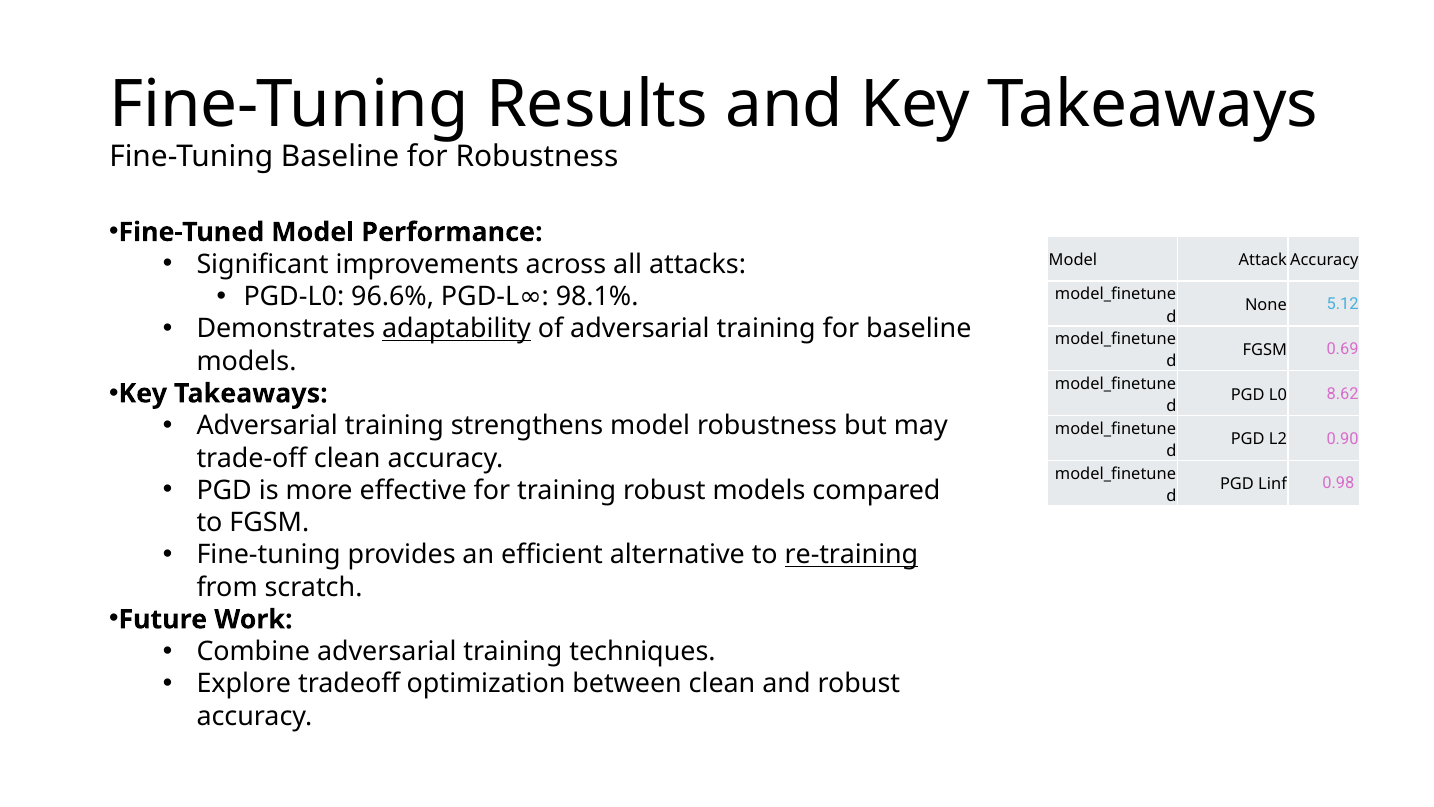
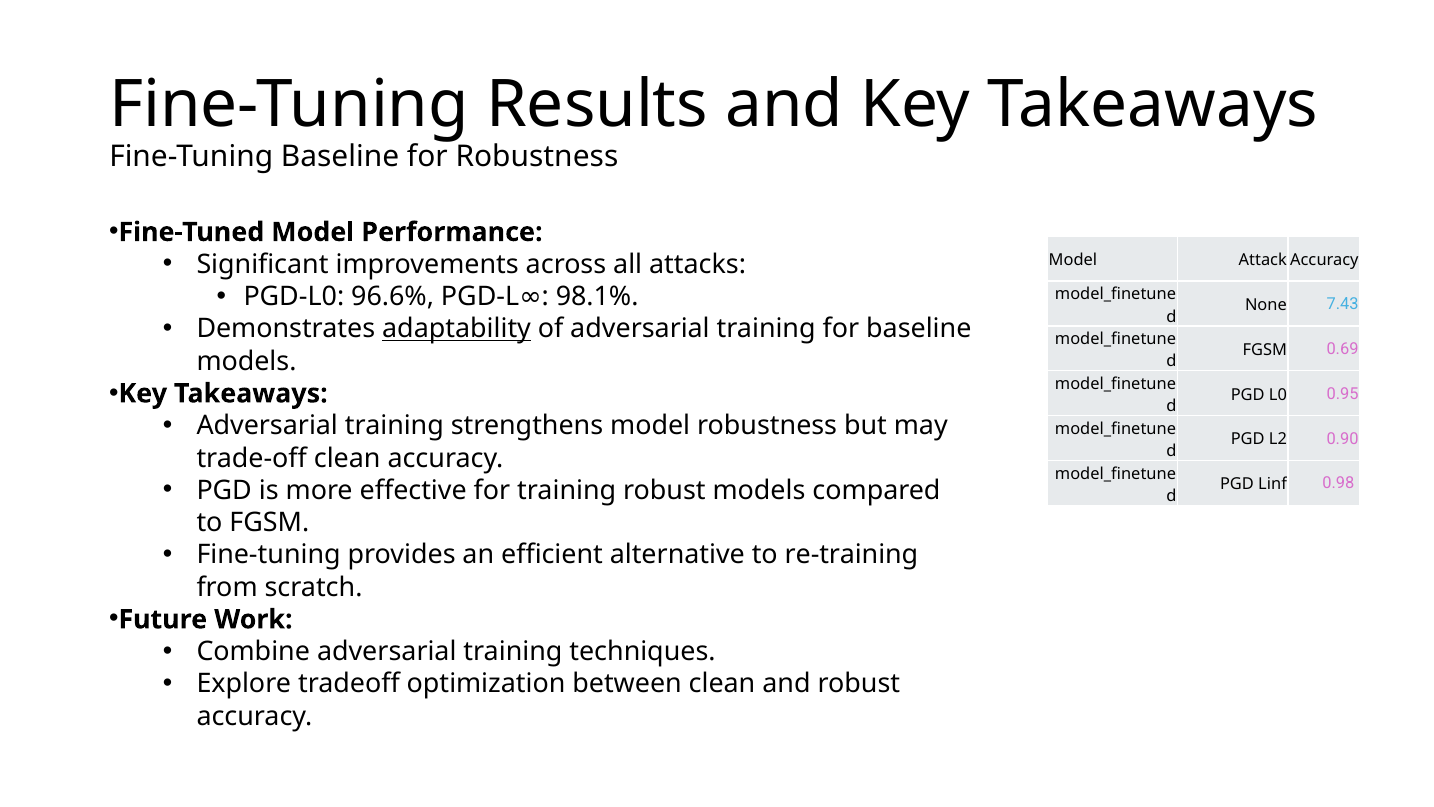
5.12: 5.12 -> 7.43 (1343, 304)
8.62: 8.62 -> 0.95 (1343, 394)
re-training underline: present -> none (851, 555)
